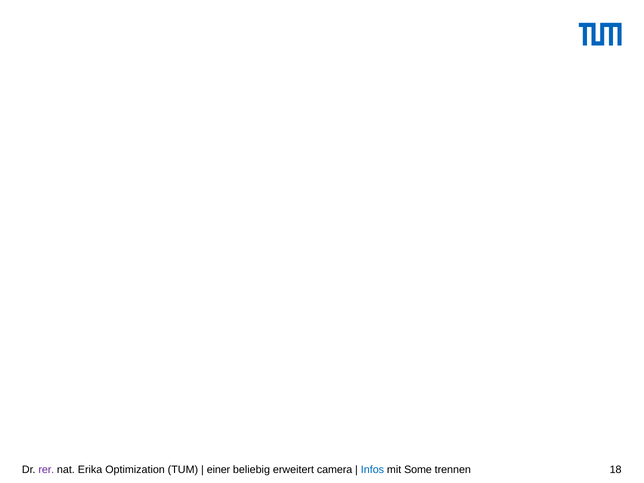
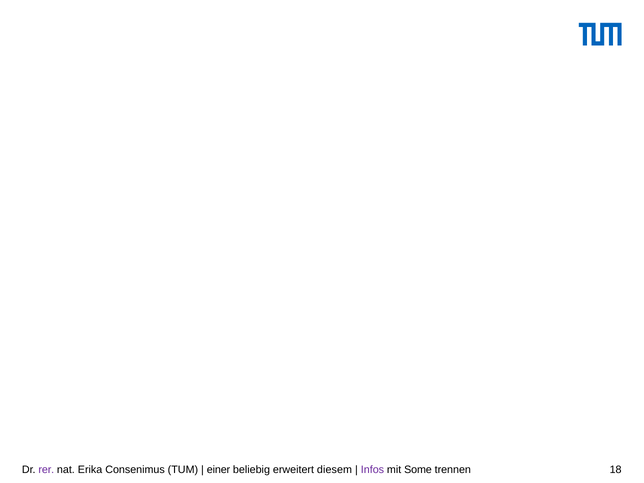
Optimization: Optimization -> Consenimus (135, 469)
camera: camera -> diesem (334, 469)
Infos colour: blue -> purple (372, 469)
